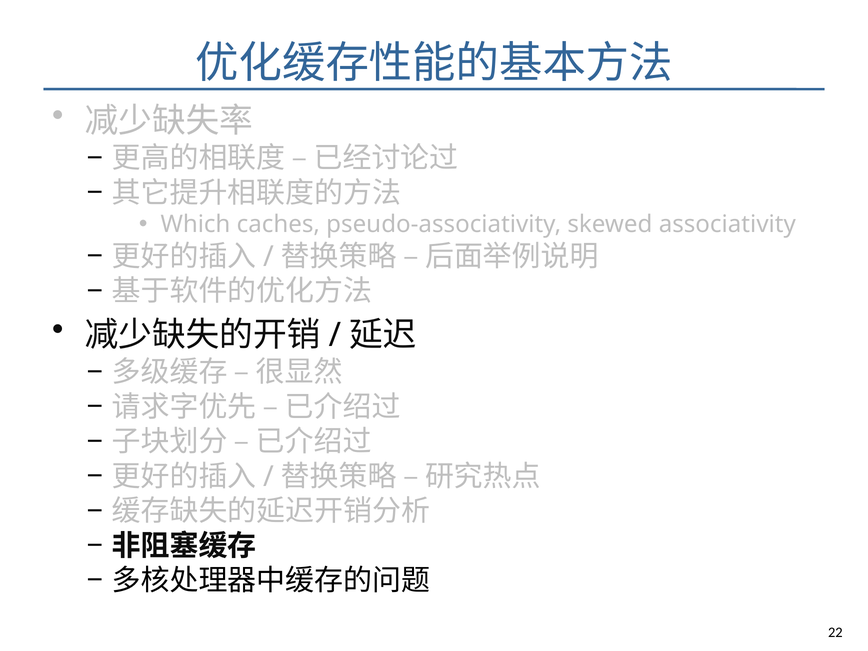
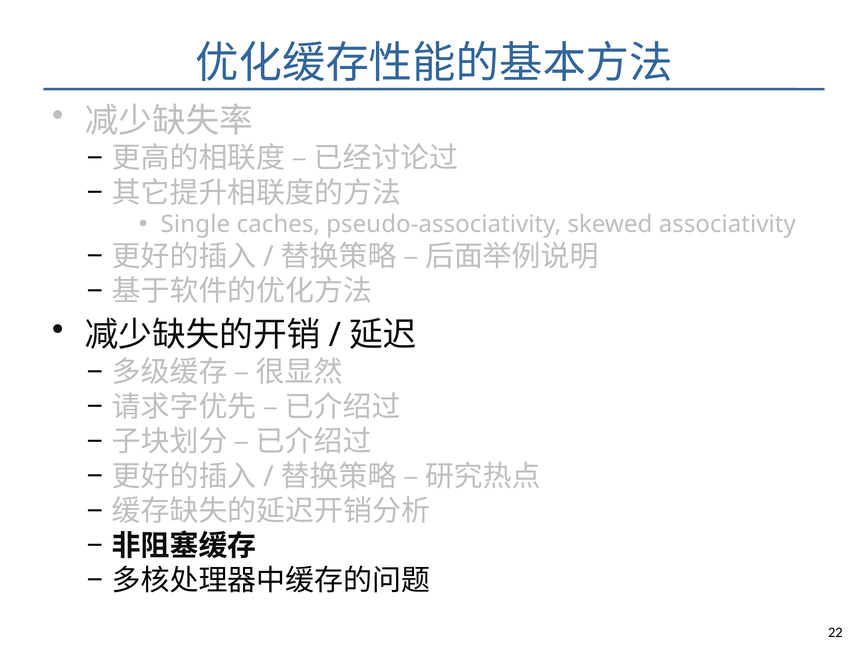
Which: Which -> Single (195, 225)
